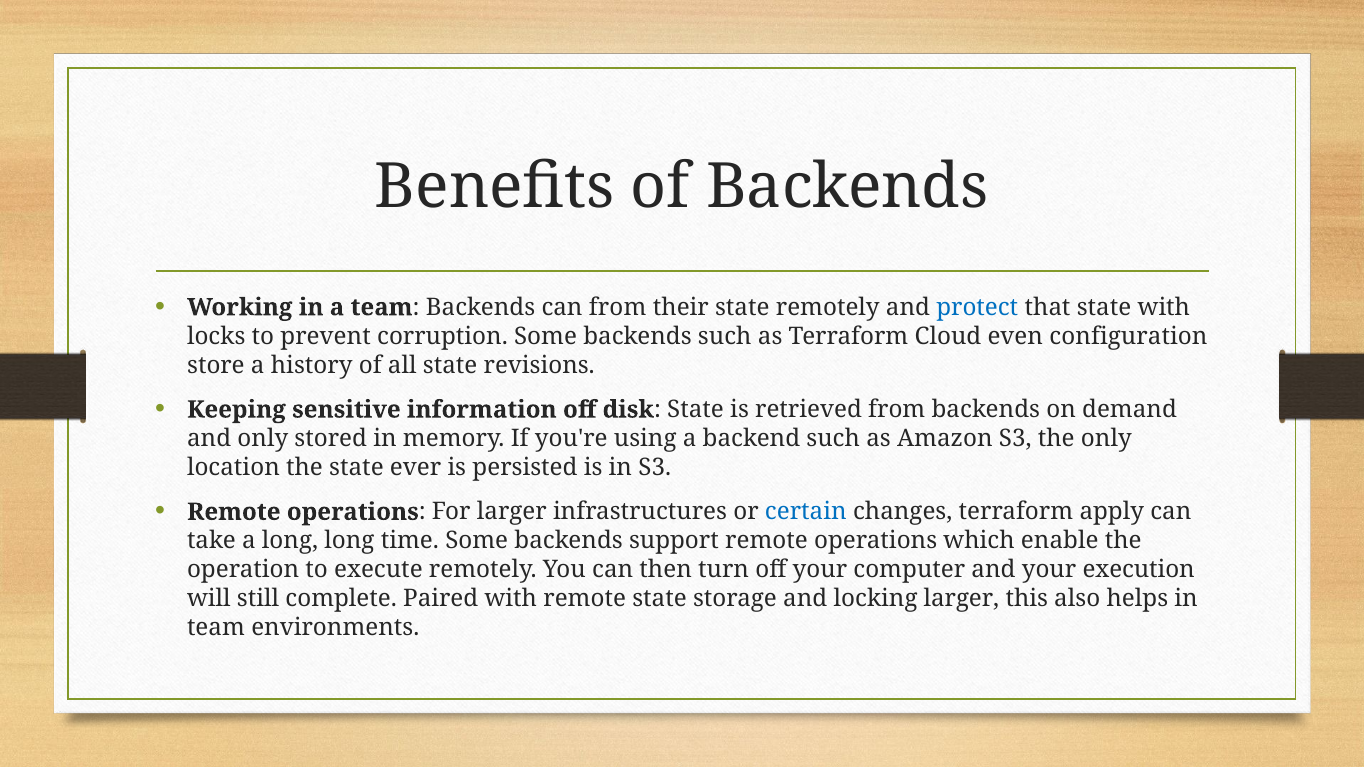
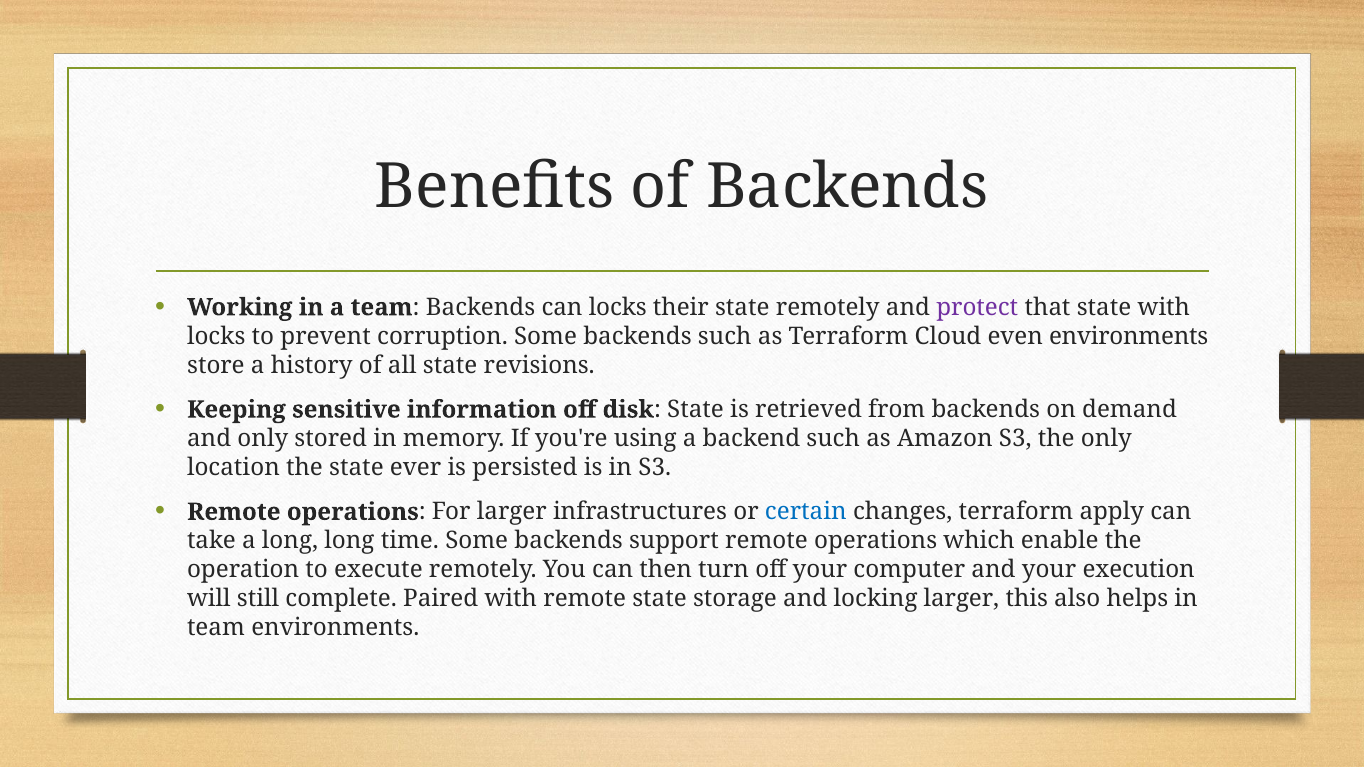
can from: from -> locks (618, 307)
protect colour: blue -> purple (977, 307)
even configuration: configuration -> environments (1129, 336)
